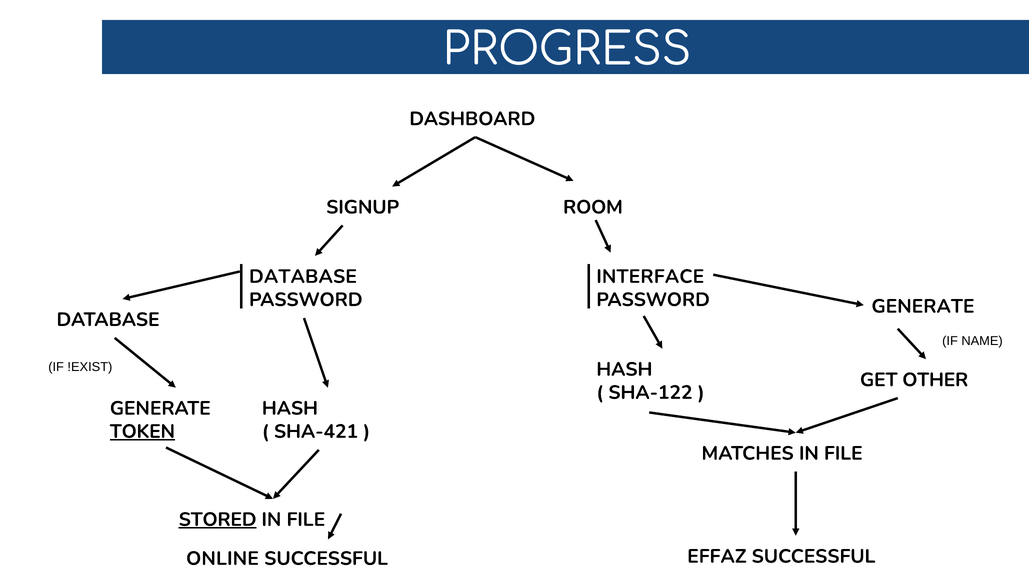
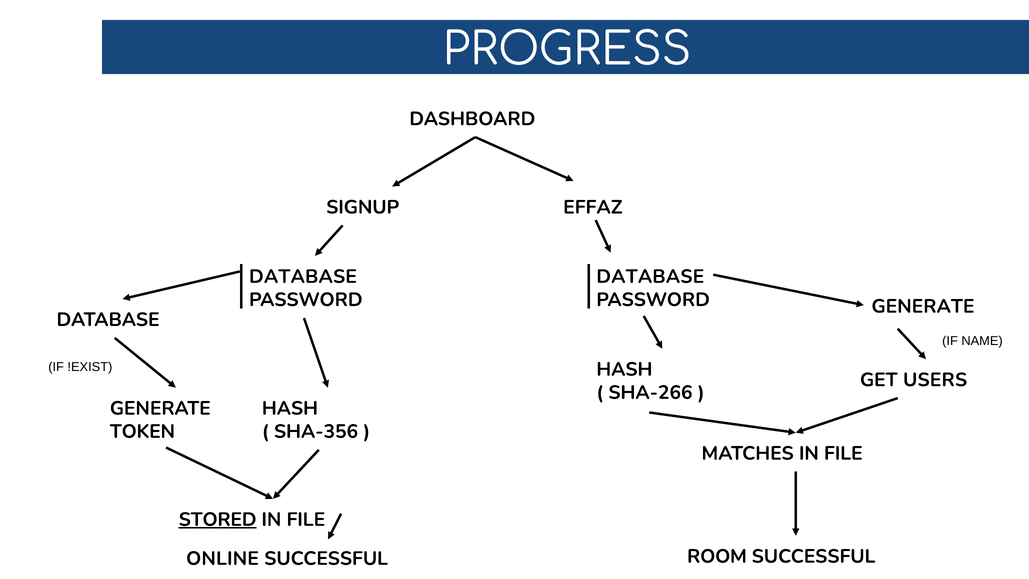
ROOM: ROOM -> EFFAZ (593, 207)
INTERFACE: INTERFACE -> DATABASE (650, 276)
OTHER: OTHER -> USERS (935, 380)
SHA-122: SHA-122 -> SHA-266 (650, 392)
TOKEN underline: present -> none (142, 431)
SHA-421: SHA-421 -> SHA-356 (316, 431)
EFFAZ: EFFAZ -> ROOM (717, 556)
